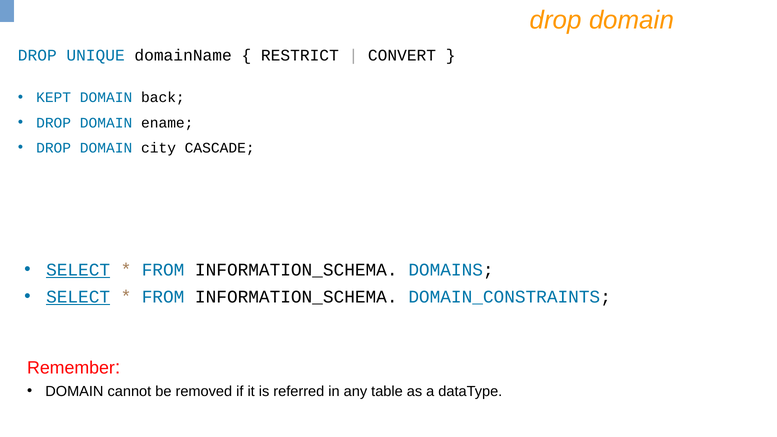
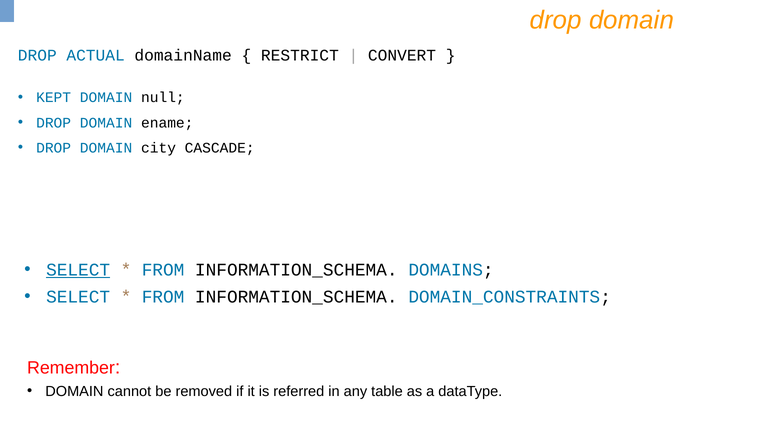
UNIQUE: UNIQUE -> ACTUAL (96, 55)
back: back -> null (163, 98)
SELECT underline: present -> none (78, 297)
